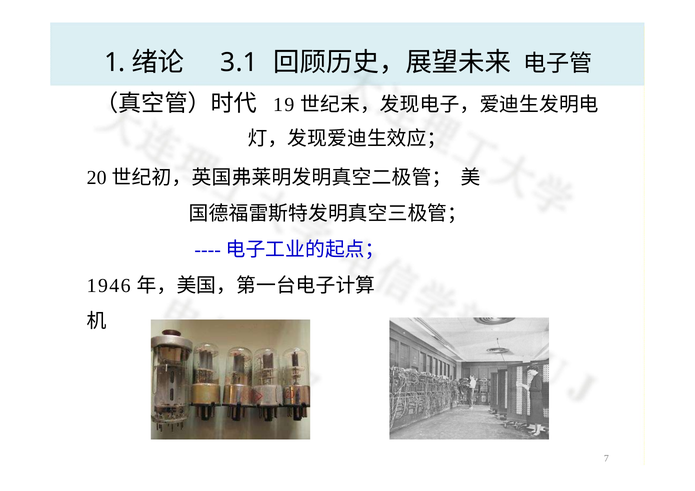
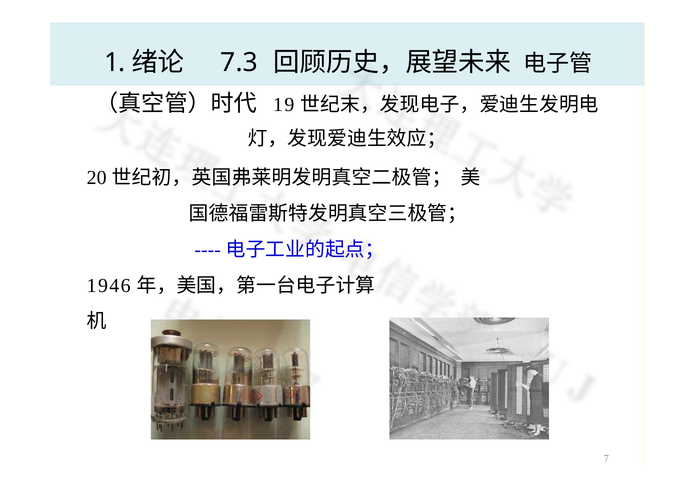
3.1: 3.1 -> 7.3 (239, 63)
